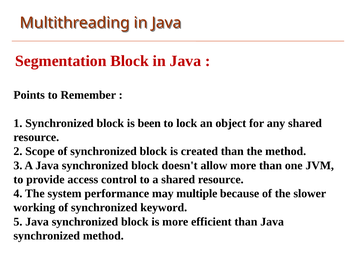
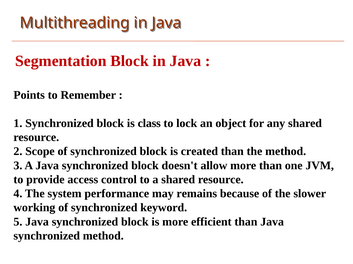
been: been -> class (149, 123)
multiple: multiple -> remains (197, 194)
